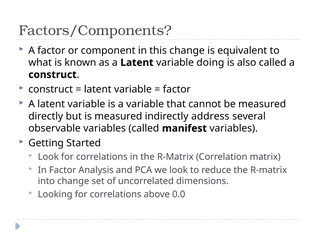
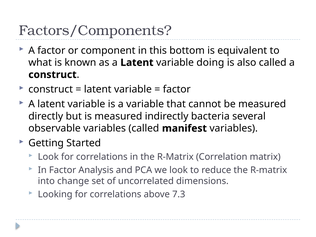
this change: change -> bottom (187, 50)
address: address -> bacteria (210, 116)
0.0: 0.0 -> 7.3 (179, 194)
